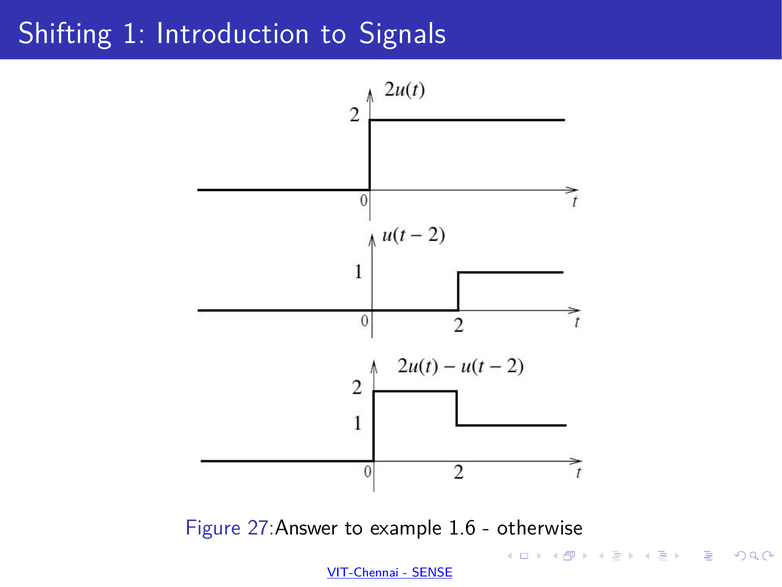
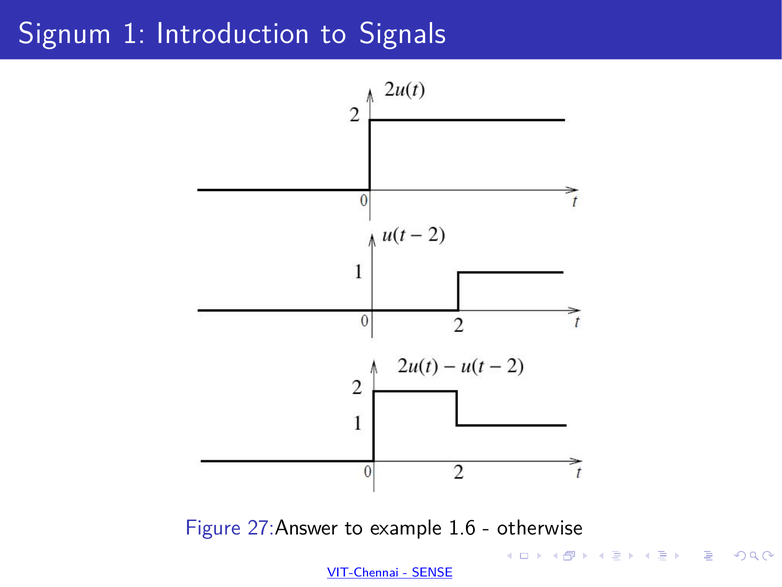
Shifting: Shifting -> Signum (65, 33)
